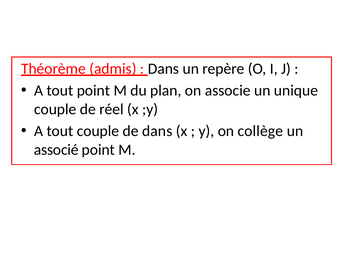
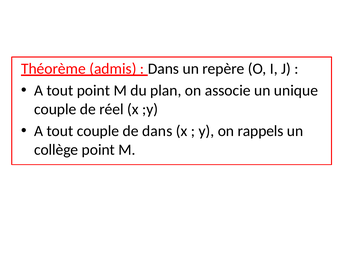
collège: collège -> rappels (261, 131)
associé: associé -> collège (56, 149)
